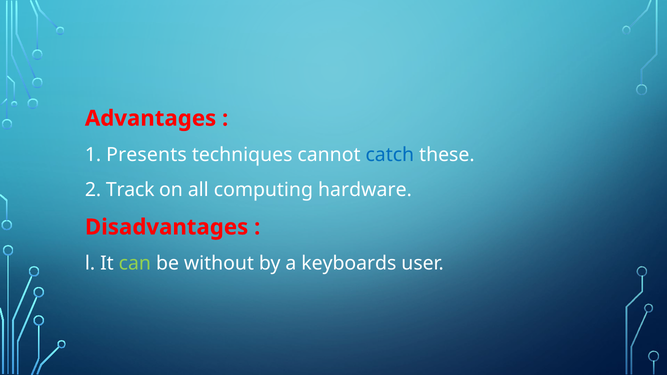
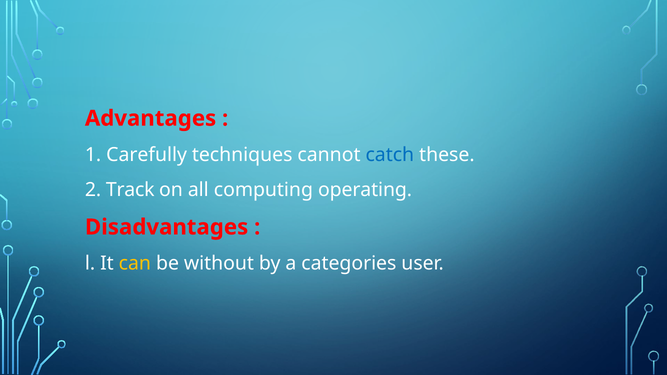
Presents: Presents -> Carefully (147, 155)
hardware: hardware -> operating (365, 190)
can colour: light green -> yellow (135, 264)
keyboards: keyboards -> categories (349, 264)
